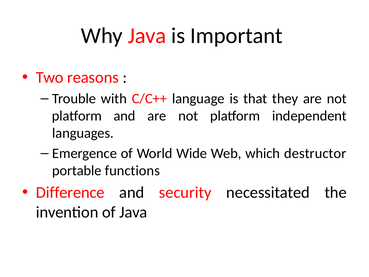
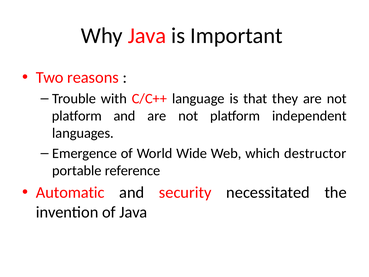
functions: functions -> reference (132, 170)
Difference: Difference -> Automatic (70, 192)
